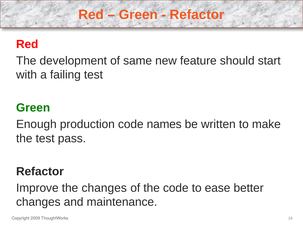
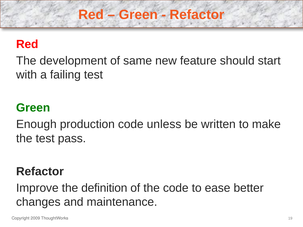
names: names -> unless (164, 124)
the changes: changes -> definition (104, 188)
